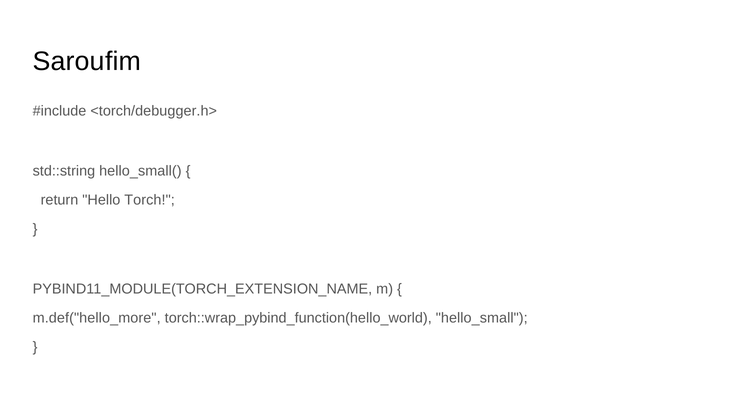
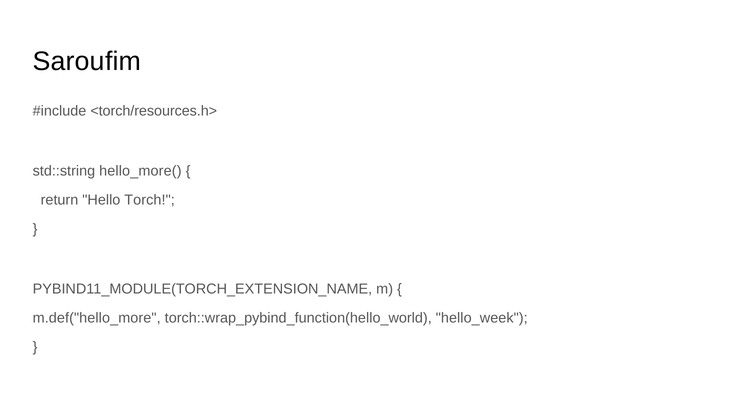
<torch/debugger.h>: <torch/debugger.h> -> <torch/resources.h> (154, 111)
hello_small(: hello_small( -> hello_more( (140, 171)
hello_small: hello_small -> hello_week (482, 318)
